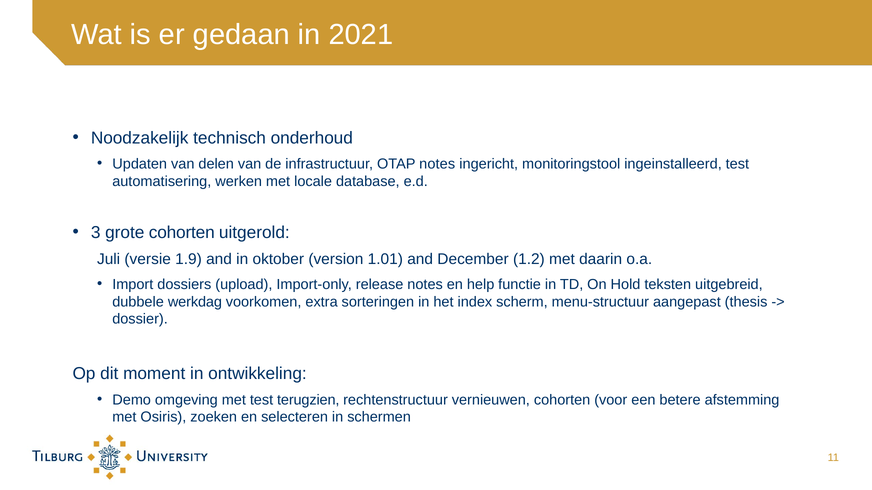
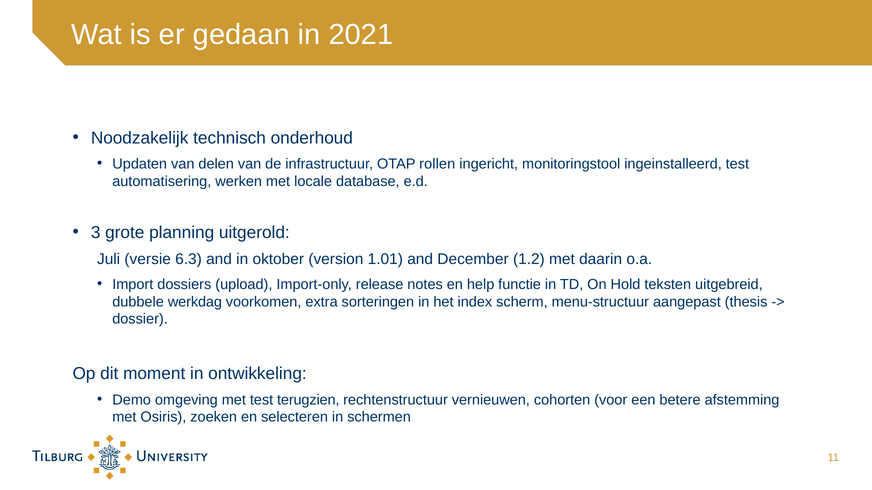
OTAP notes: notes -> rollen (437, 164)
grote cohorten: cohorten -> planning (182, 233)
1.9: 1.9 -> 6.3 (189, 259)
